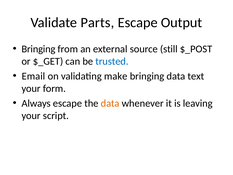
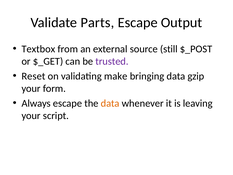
Bringing: Bringing -> Textbox (38, 49)
trusted colour: blue -> purple (112, 61)
Email: Email -> Reset (33, 76)
text: text -> gzip (196, 76)
